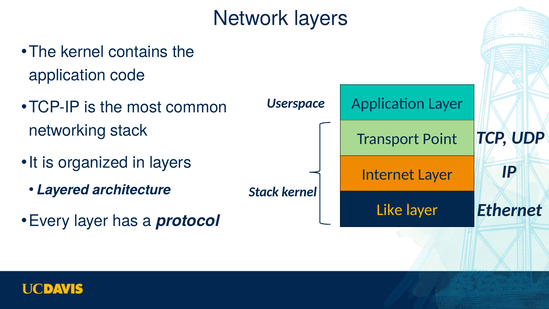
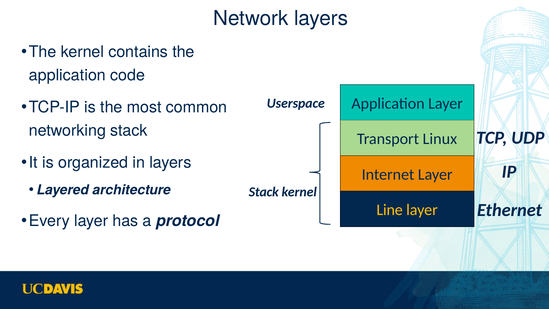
Point: Point -> Linux (440, 139)
Like: Like -> Line (390, 210)
